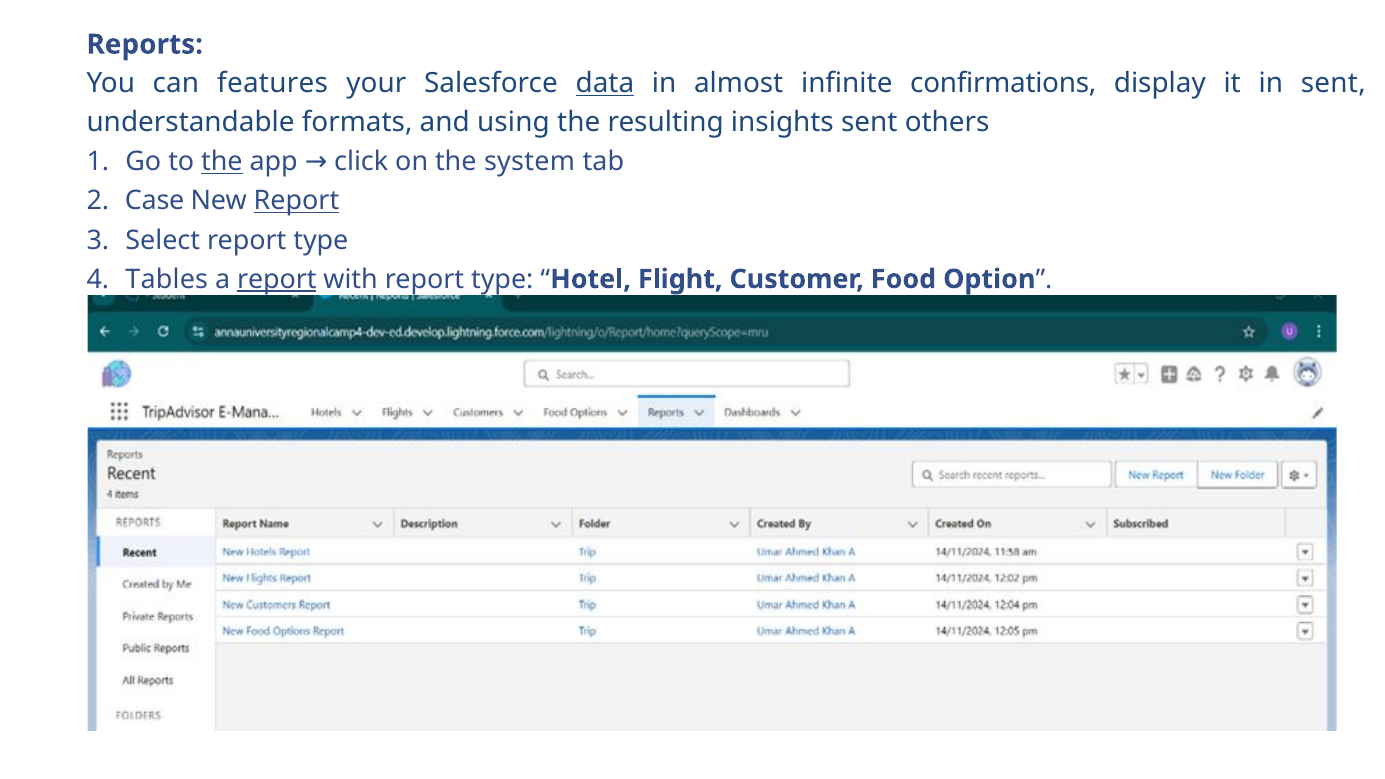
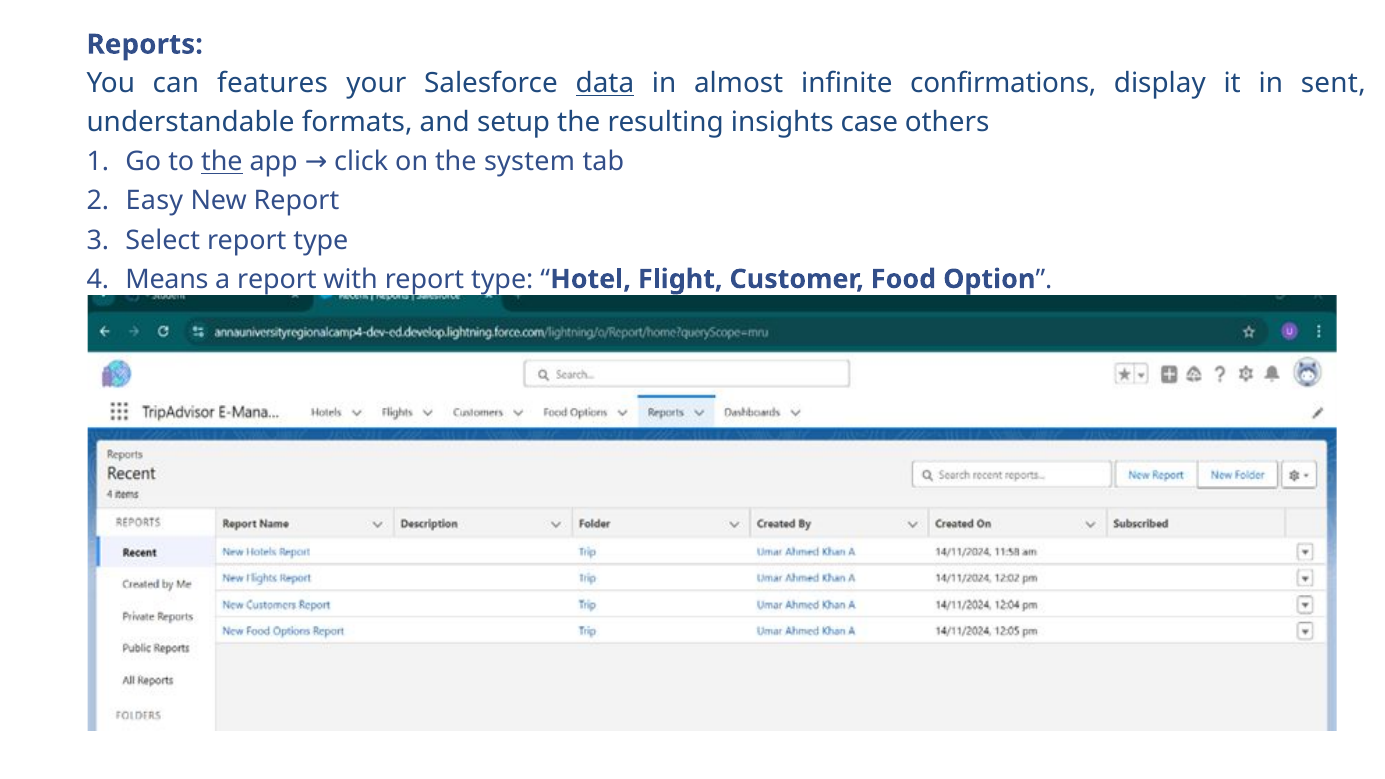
using: using -> setup (514, 123)
insights sent: sent -> case (869, 123)
Case: Case -> Easy (154, 201)
Report underline: present -> none (296, 201)
Tables: Tables -> Means (167, 279)
report underline: present -> none (277, 279)
